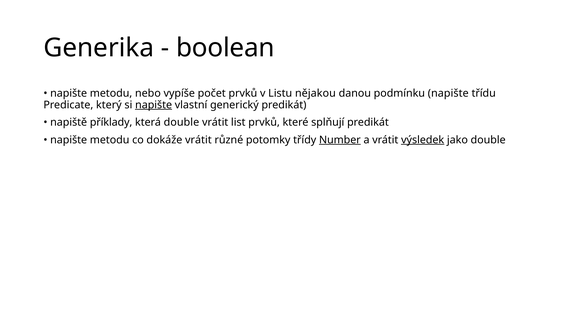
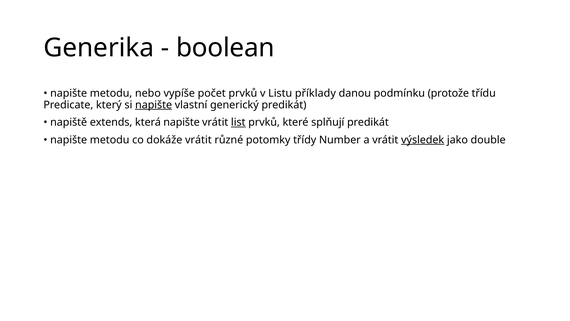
nějakou: nějakou -> příklady (315, 93)
podmínku napište: napište -> protože (448, 93)
příklady: příklady -> extends (111, 122)
která double: double -> napište (182, 122)
list underline: none -> present (238, 122)
Number underline: present -> none (340, 140)
